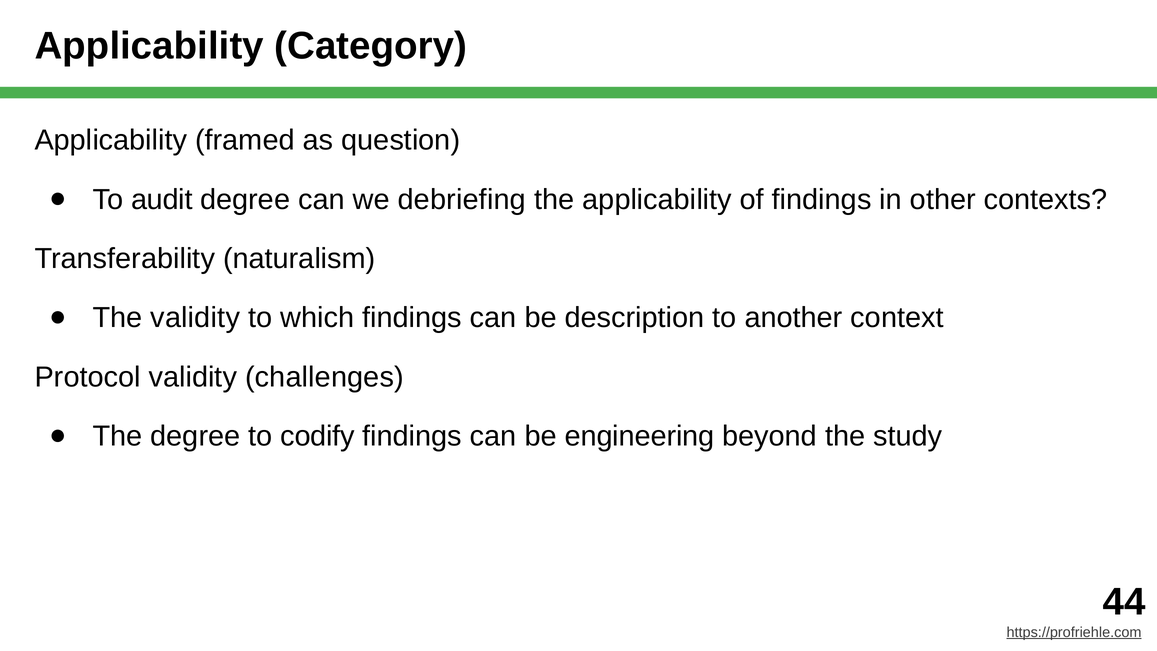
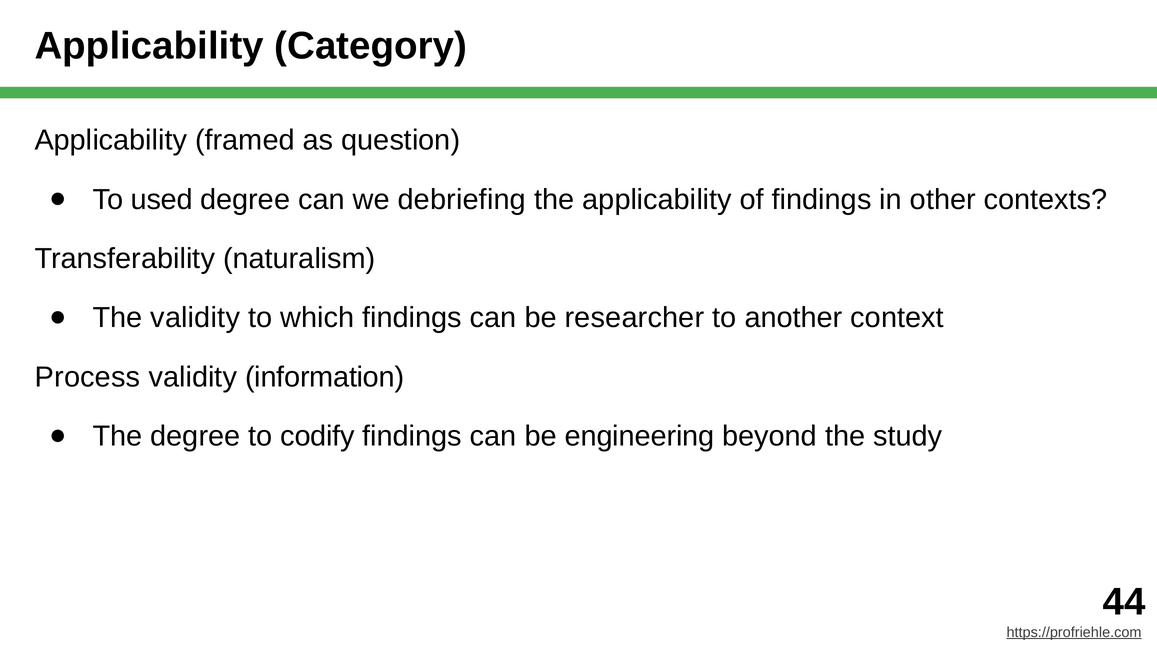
audit: audit -> used (162, 199)
description: description -> researcher (634, 318)
Protocol: Protocol -> Process (88, 377)
challenges: challenges -> information (325, 377)
